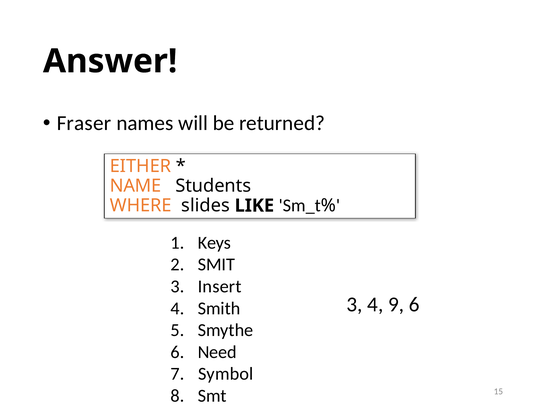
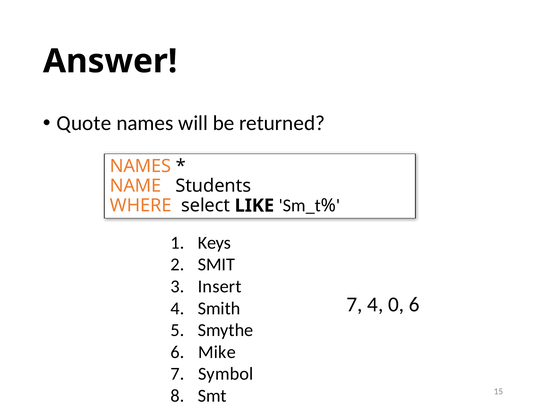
Fraser: Fraser -> Quote (84, 123)
EITHER: EITHER -> NAMES (141, 166)
slides: slides -> select (206, 205)
3: 3 -> 7 (355, 304)
9: 9 -> 0 (396, 304)
Need: Need -> Mike (217, 352)
